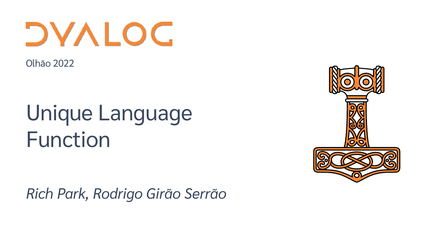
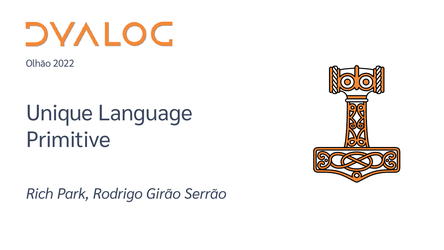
Function: Function -> Primitive (68, 140)
